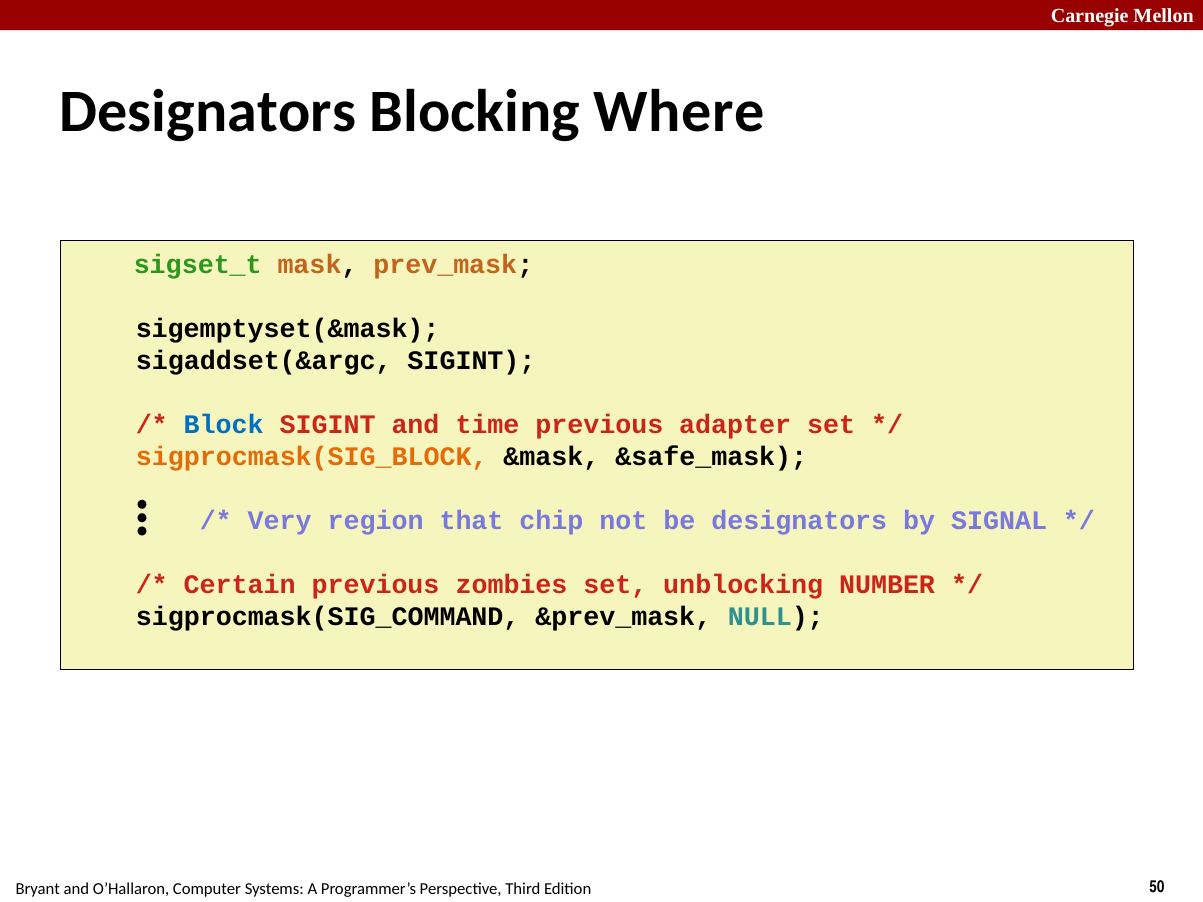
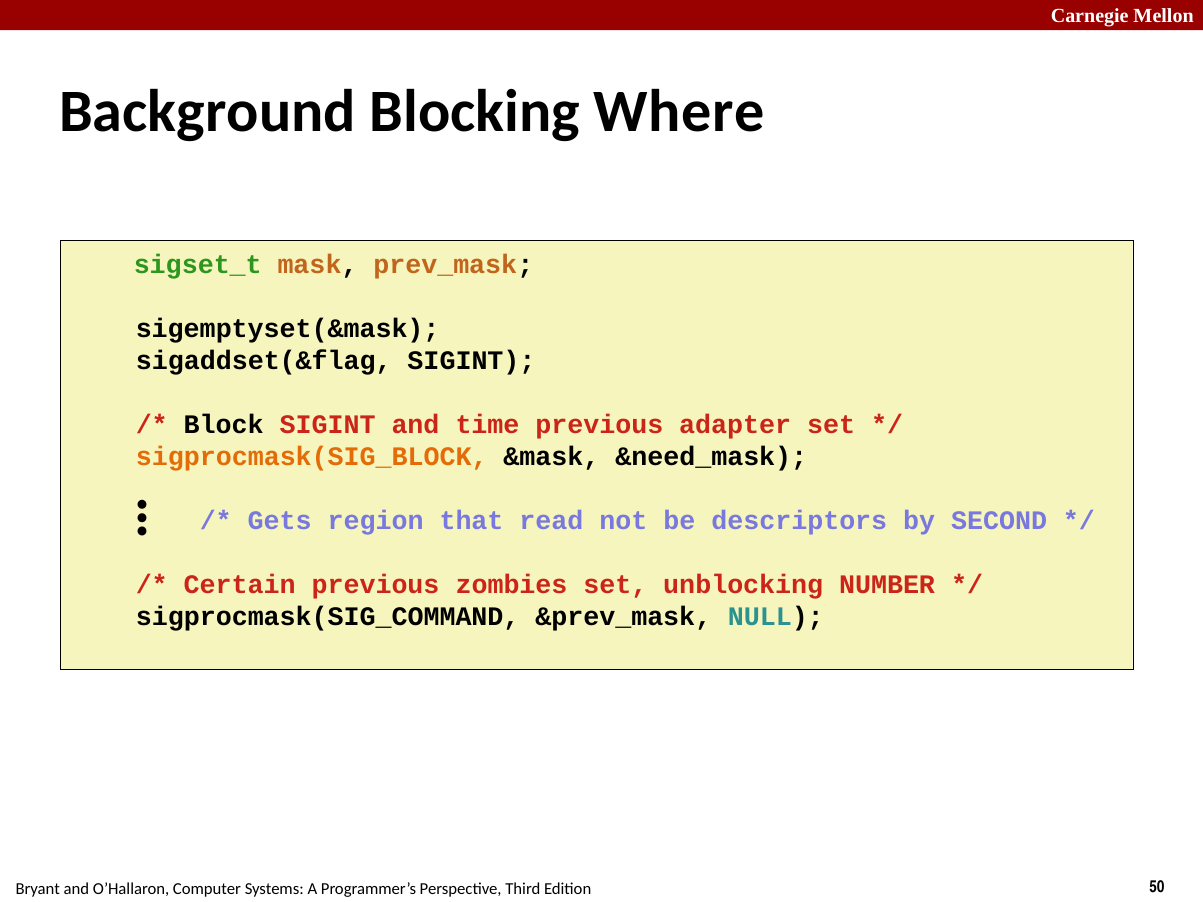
Designators: Designators -> Background (208, 112)
sigaddset(&argc: sigaddset(&argc -> sigaddset(&flag (264, 361)
Block colour: blue -> black (224, 425)
&safe_mask: &safe_mask -> &need_mask (711, 457)
Very: Very -> Gets (280, 521)
chip: chip -> read (551, 521)
be designators: designators -> descriptors (799, 521)
SIGNAL: SIGNAL -> SECOND (999, 521)
